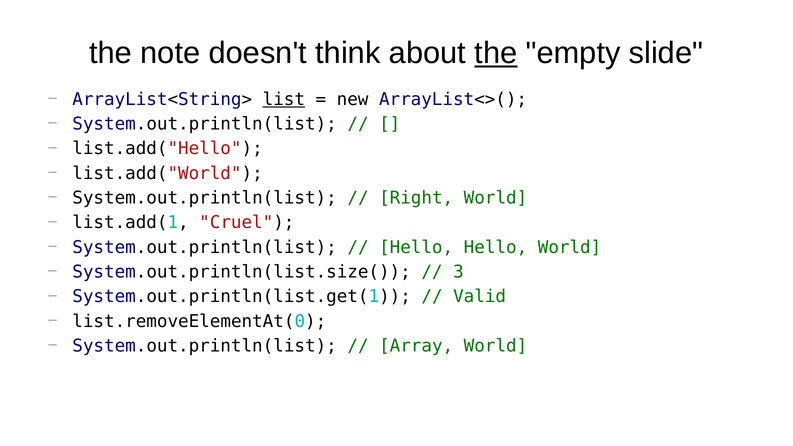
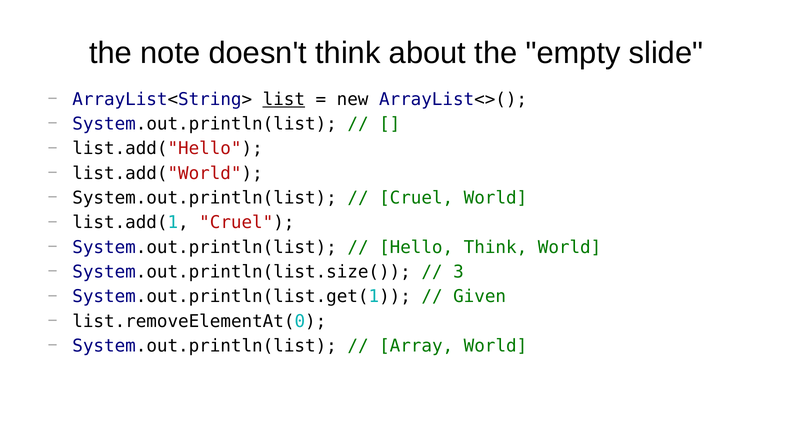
the underline: present -> none (496, 53)
Right: Right -> Cruel (416, 198)
Hello Hello: Hello -> Think (495, 247)
Valid: Valid -> Given (480, 297)
